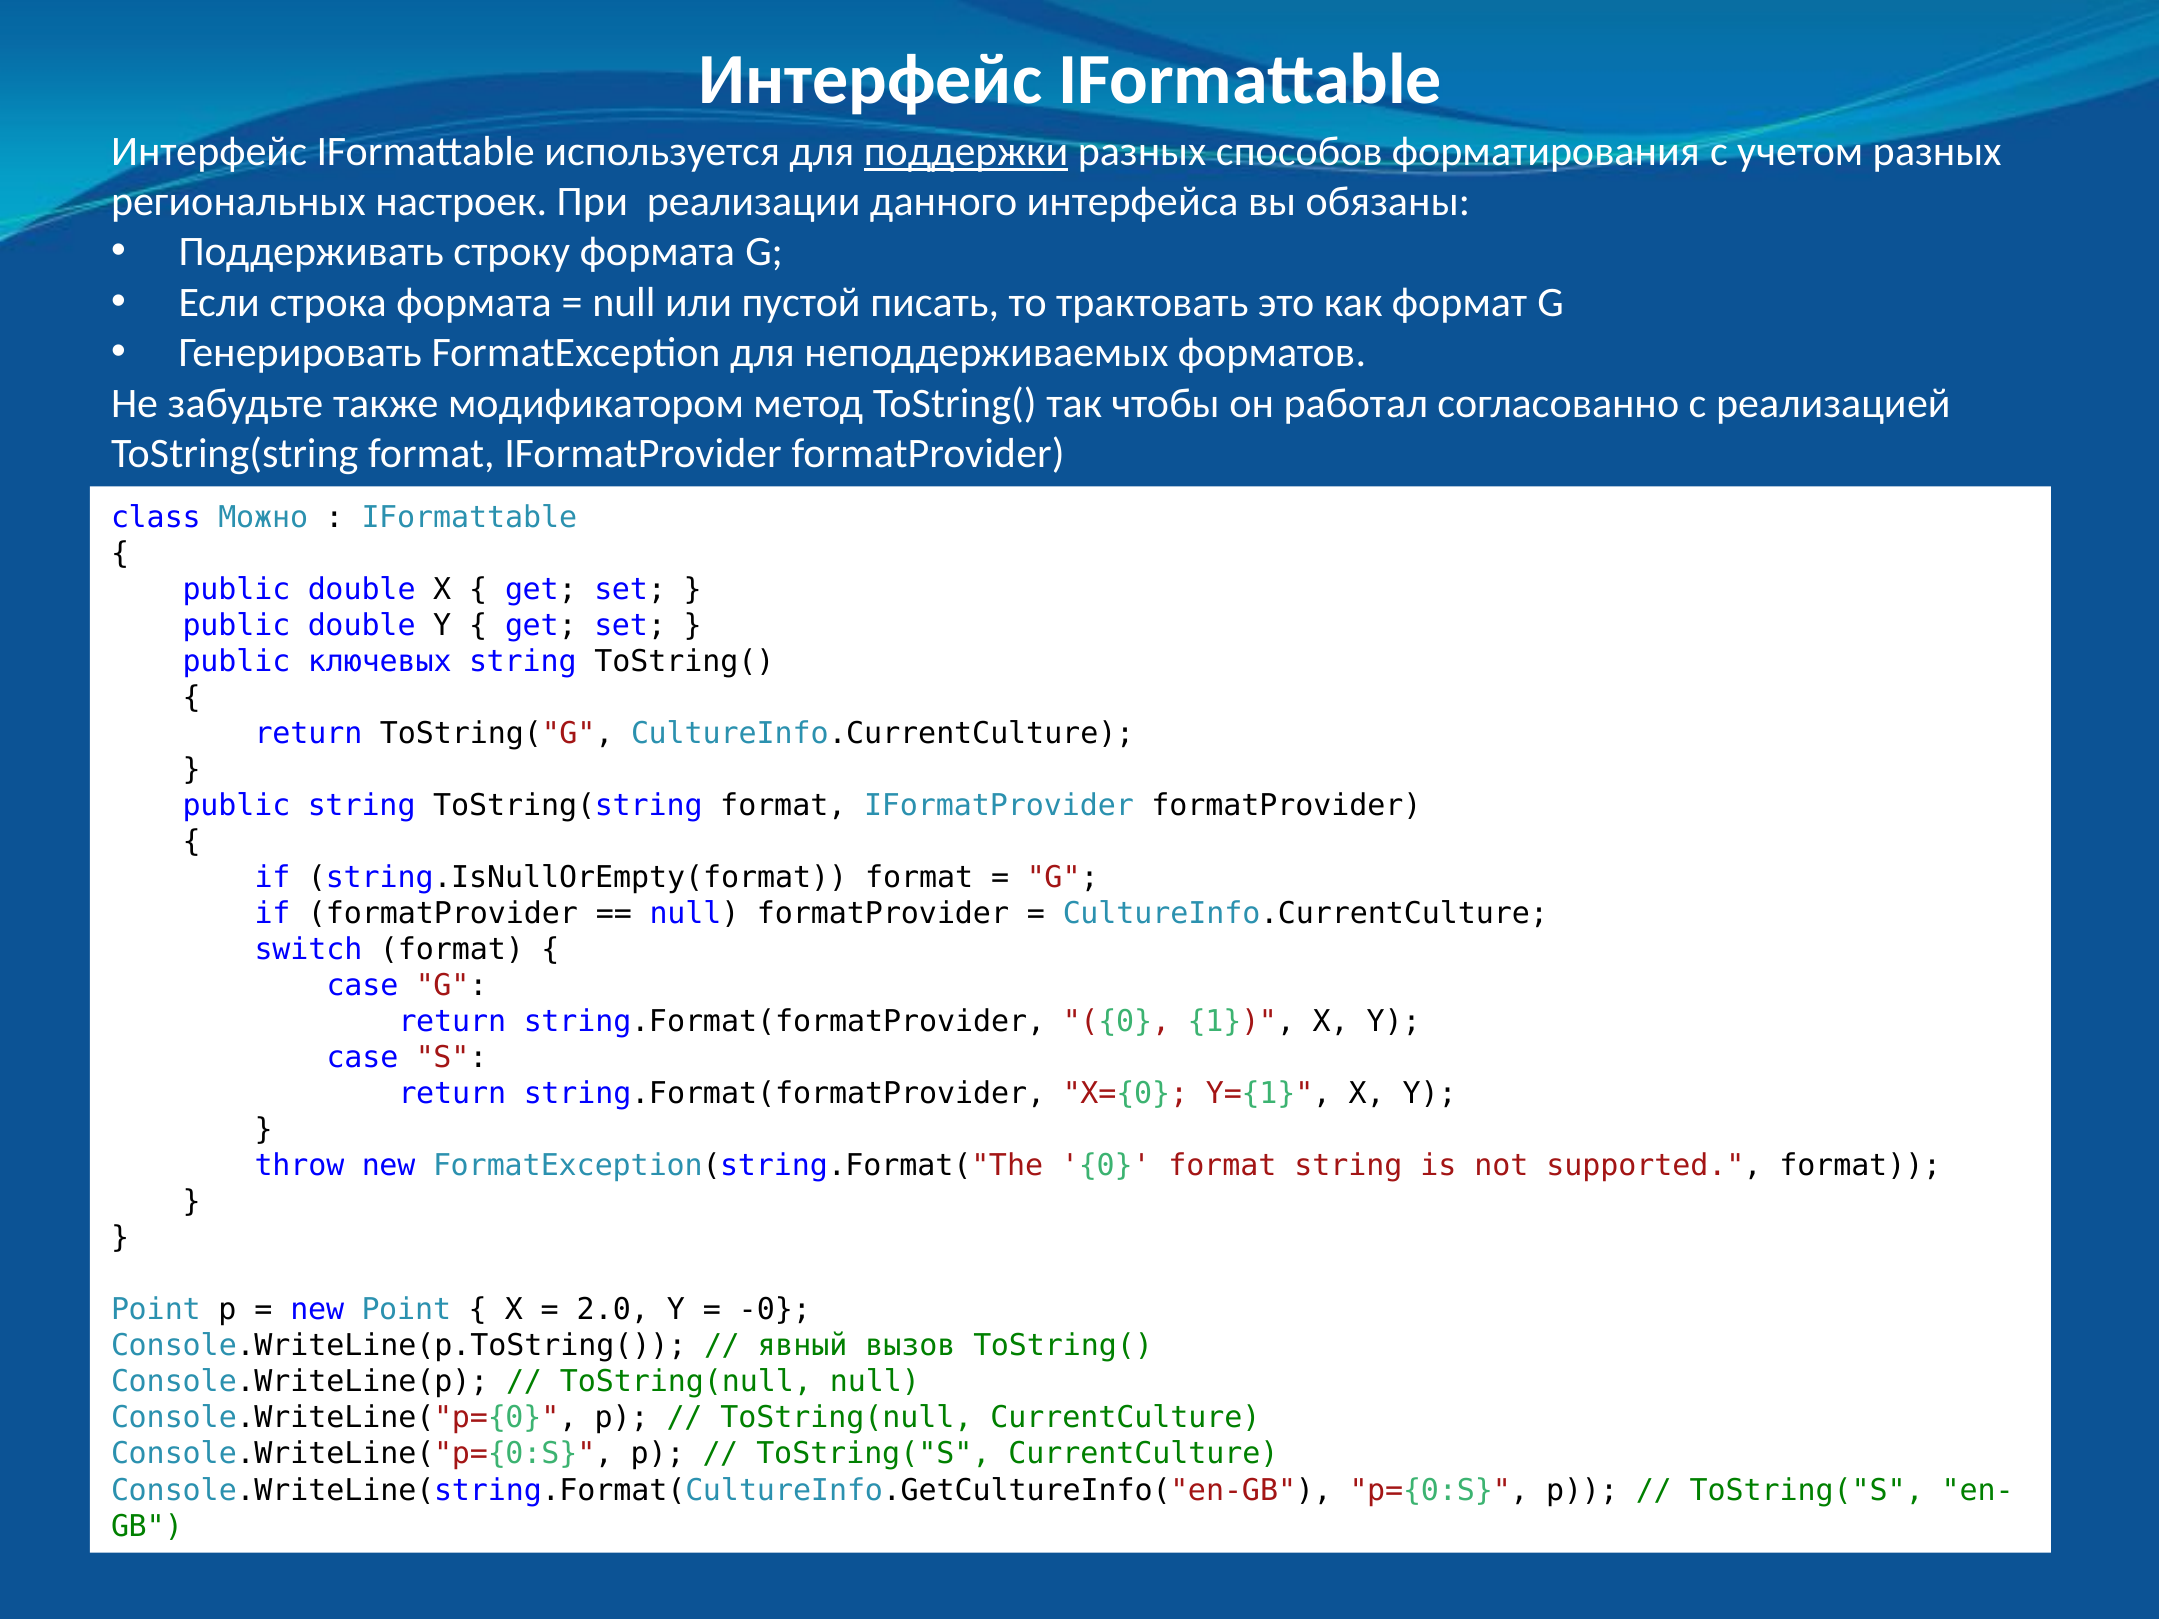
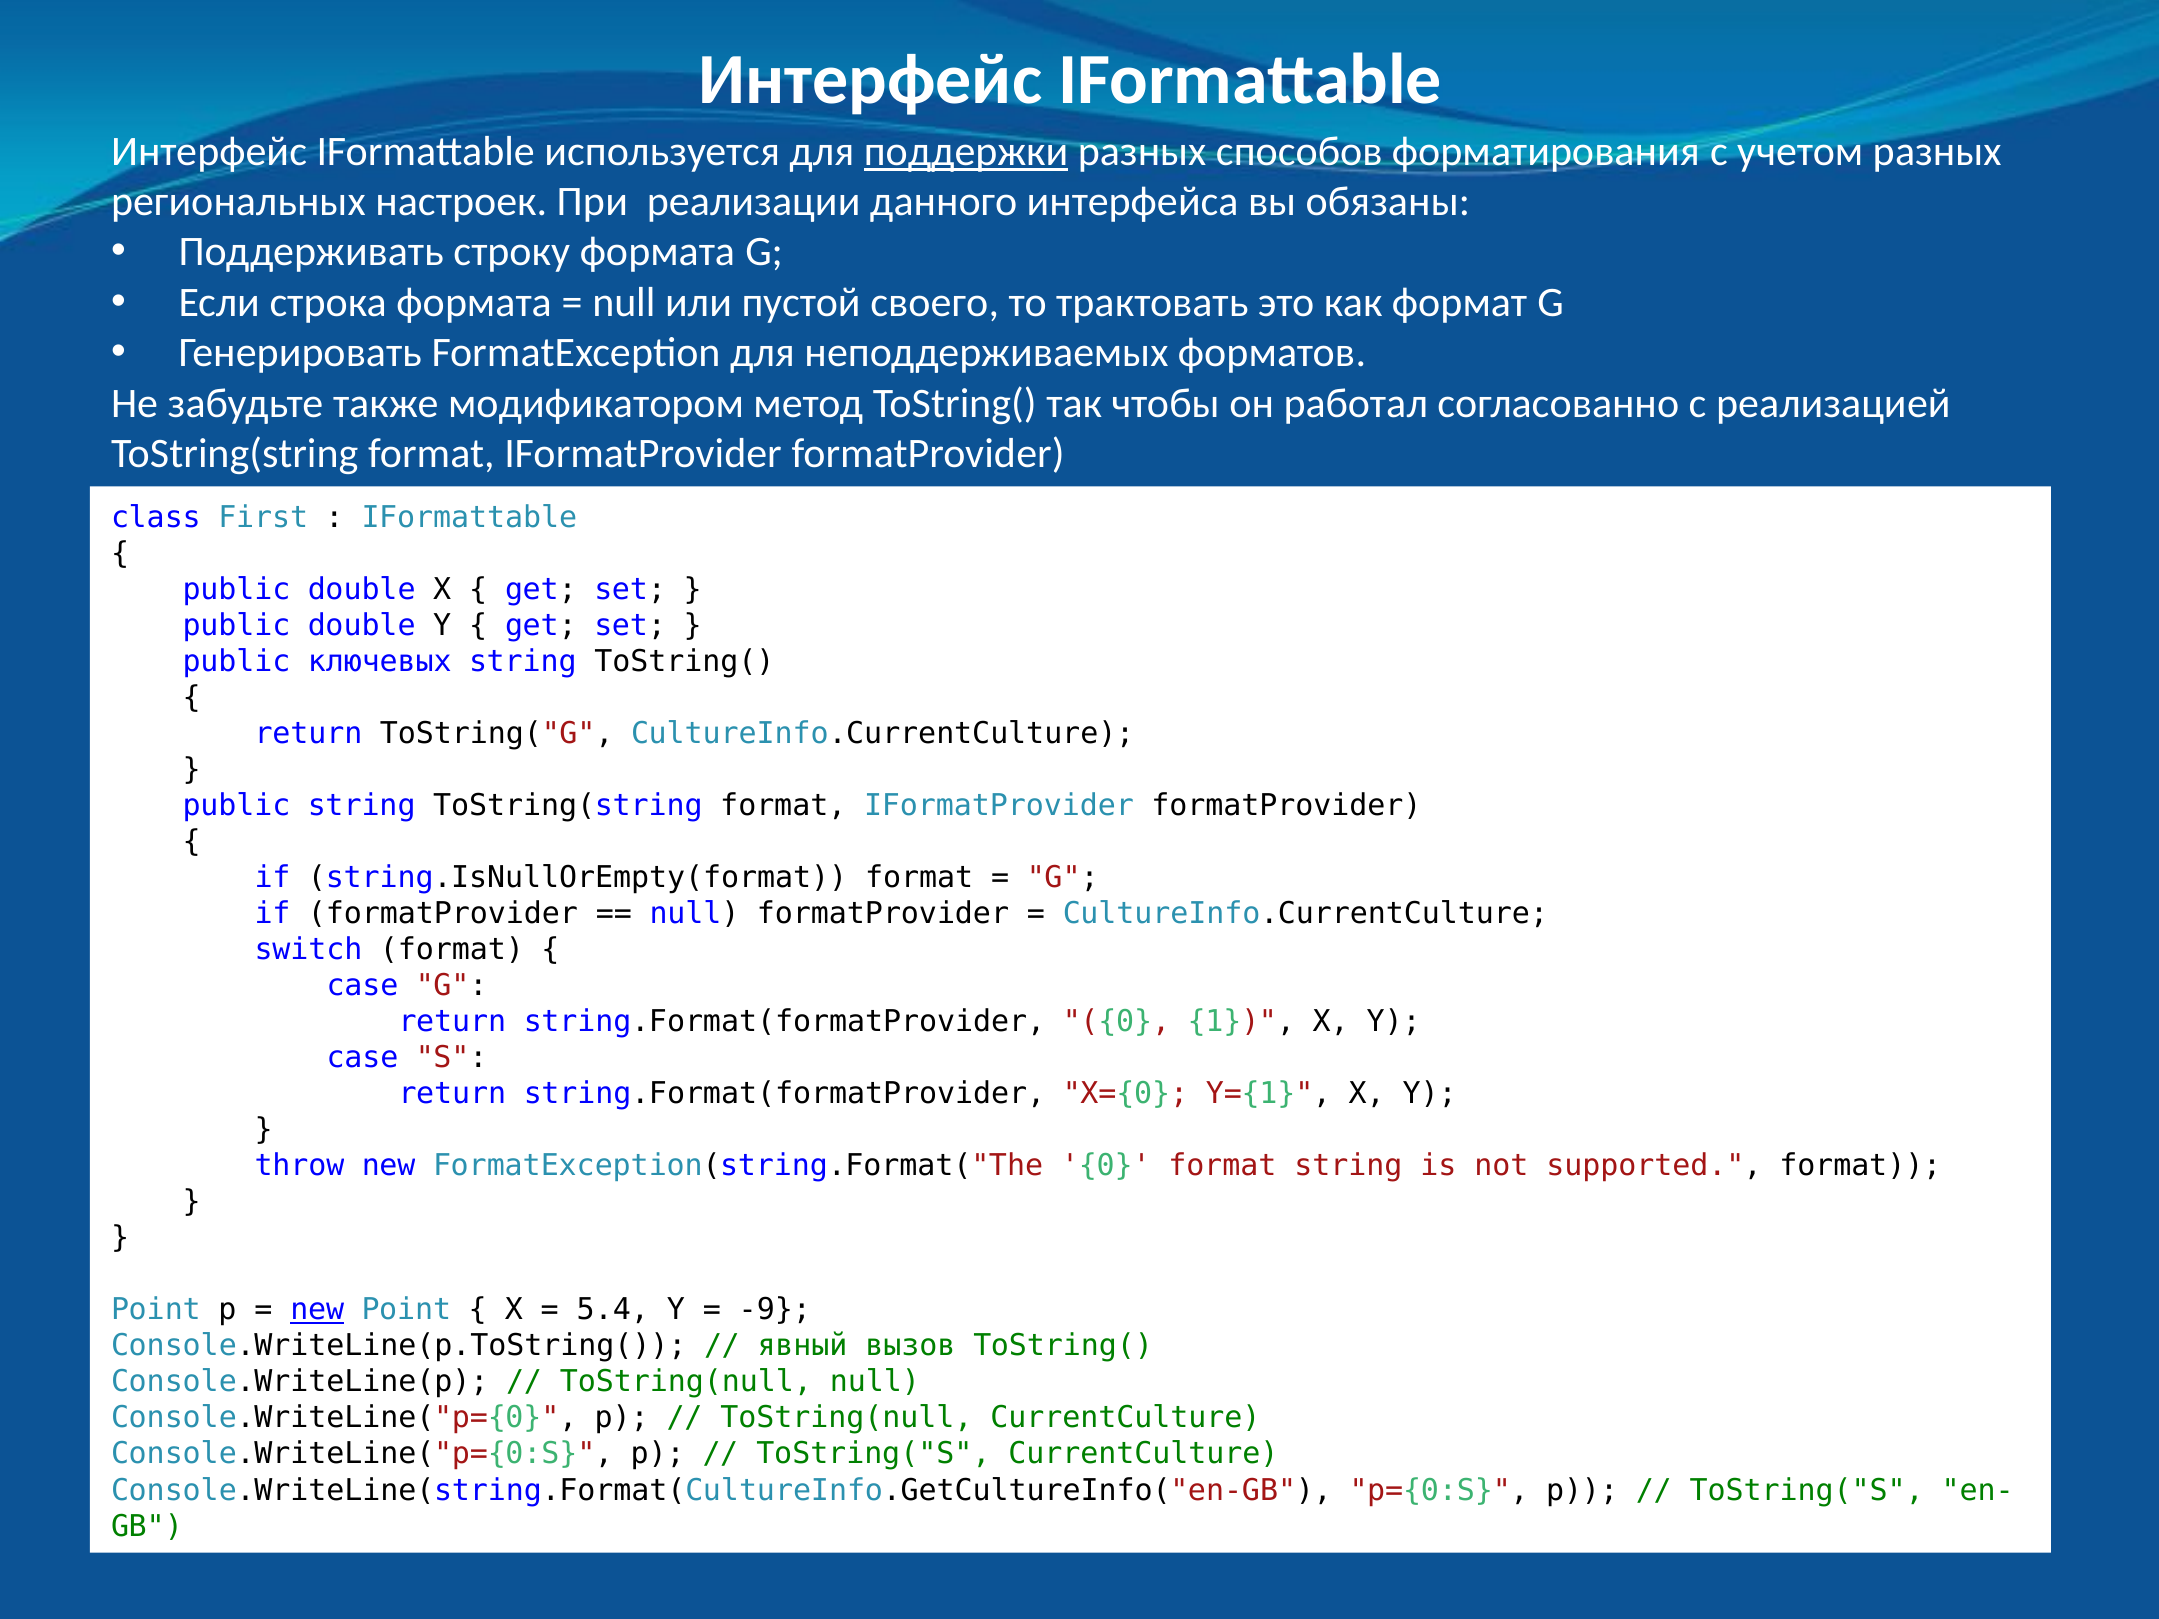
писать: писать -> своего (935, 303)
Можно: Можно -> First (263, 517)
new underline: none -> present (317, 1310)
2.0: 2.0 -> 5.4 (613, 1310)
-0: -0 -> -9 (775, 1310)
